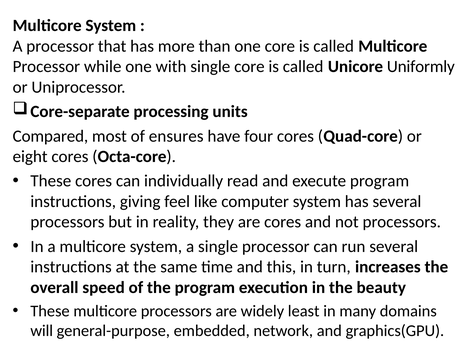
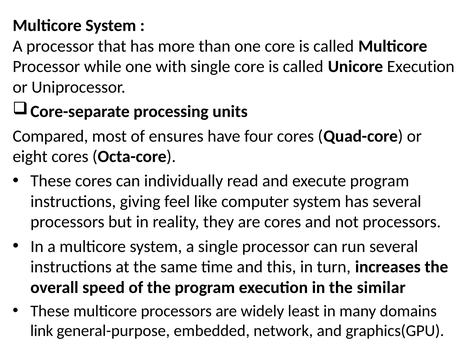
Unicore Uniformly: Uniformly -> Execution (421, 67)
beauty: beauty -> similar (381, 287)
will: will -> link (42, 331)
